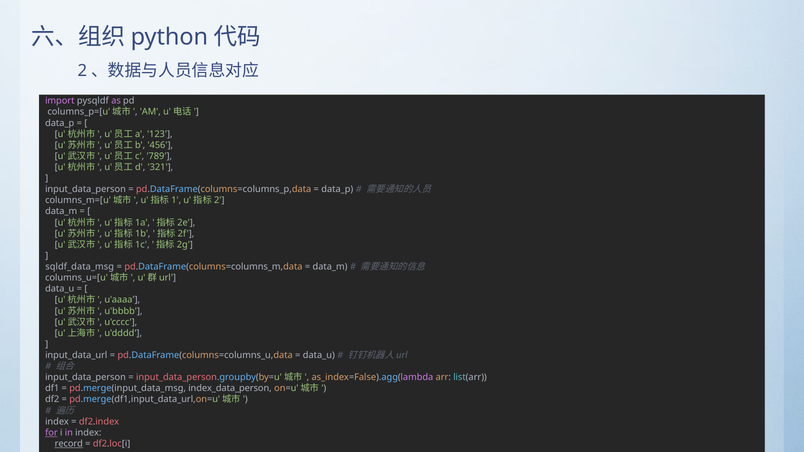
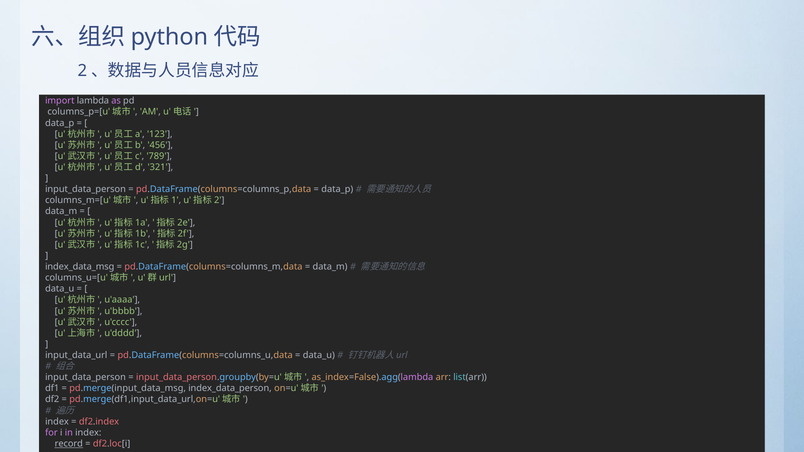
pysqldf: pysqldf -> lambda (93, 101)
sqldf_data_msg: sqldf_data_msg -> index_data_msg (80, 267)
for underline: present -> none (51, 433)
